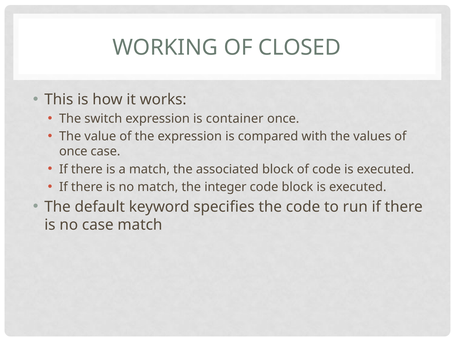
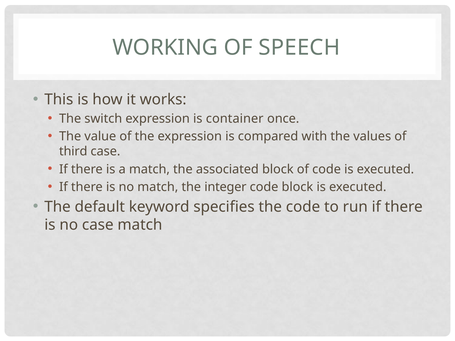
CLOSED: CLOSED -> SPEECH (299, 48)
once: once -> third (73, 152)
